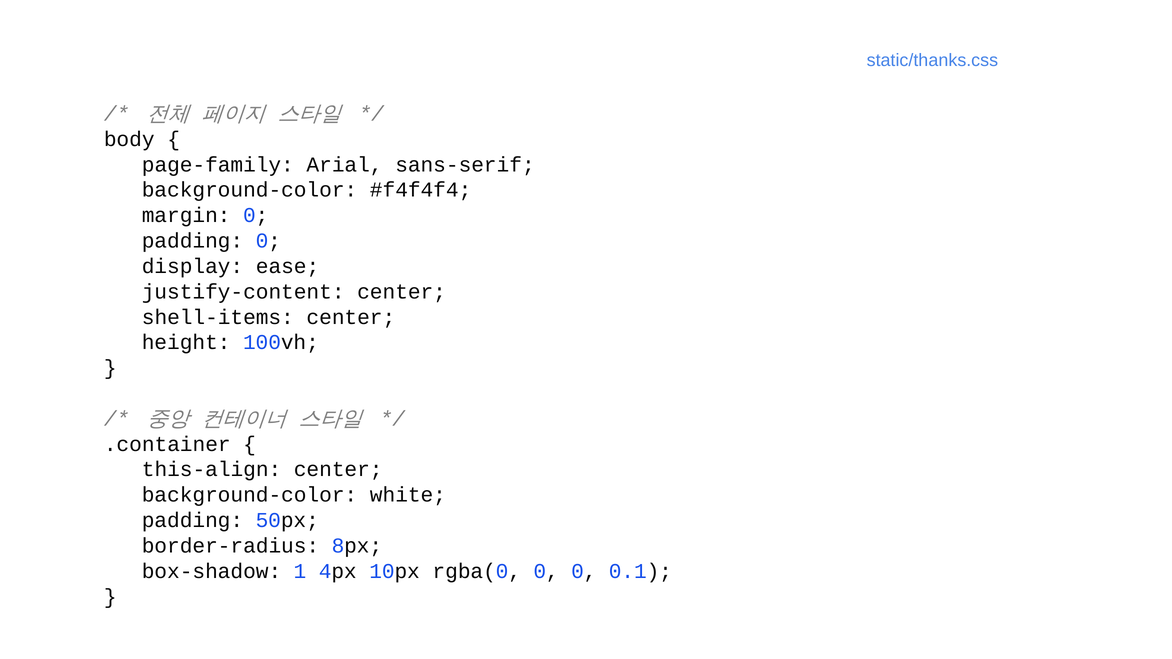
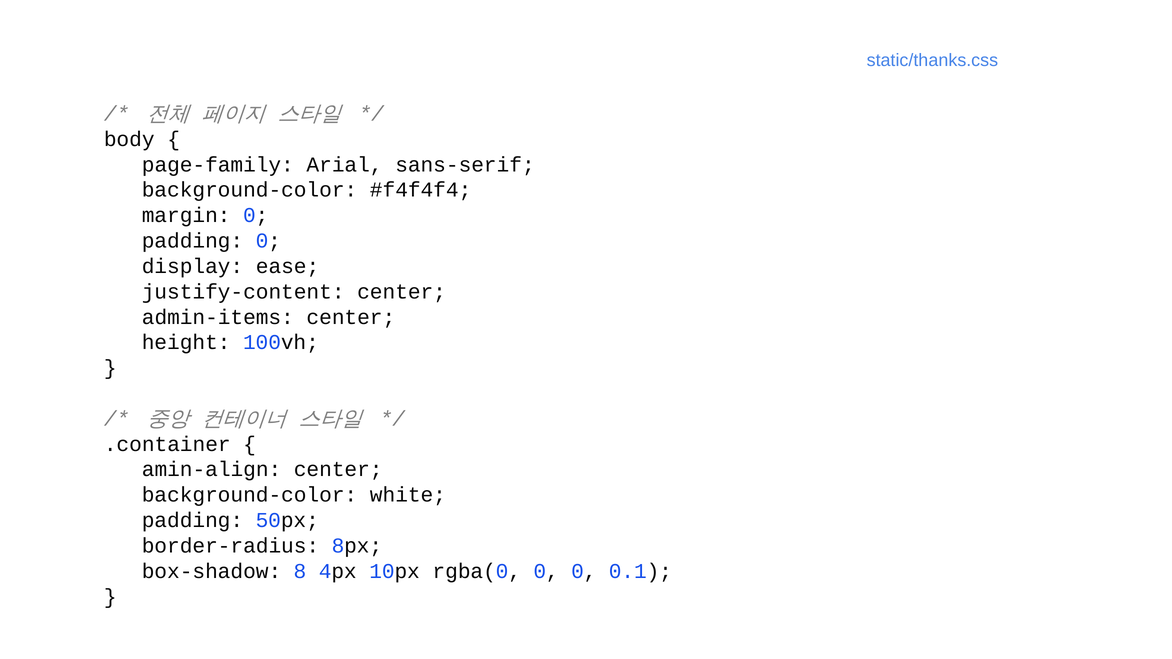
shell-items: shell-items -> admin-items (218, 317)
this-align: this-align -> amin-align (212, 470)
1: 1 -> 8 (300, 571)
